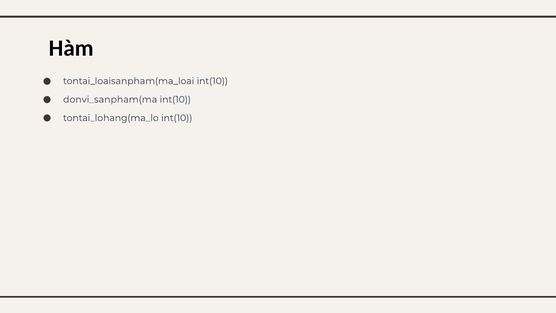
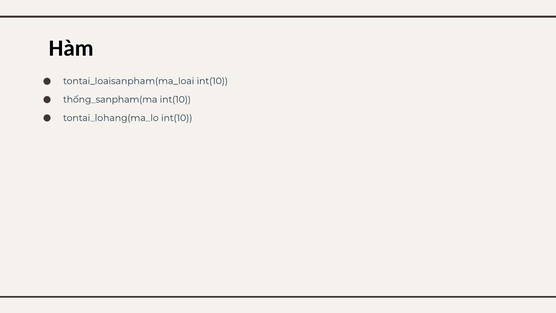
donvi_sanpham(ma: donvi_sanpham(ma -> thống_sanpham(ma (110, 99)
